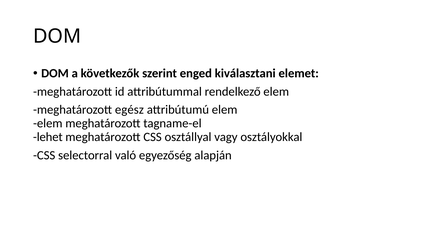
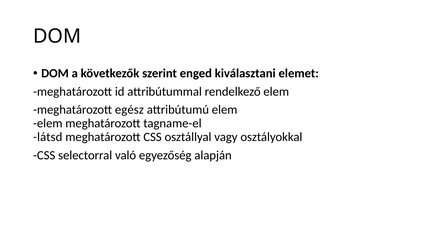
lehet: lehet -> látsd (48, 137)
